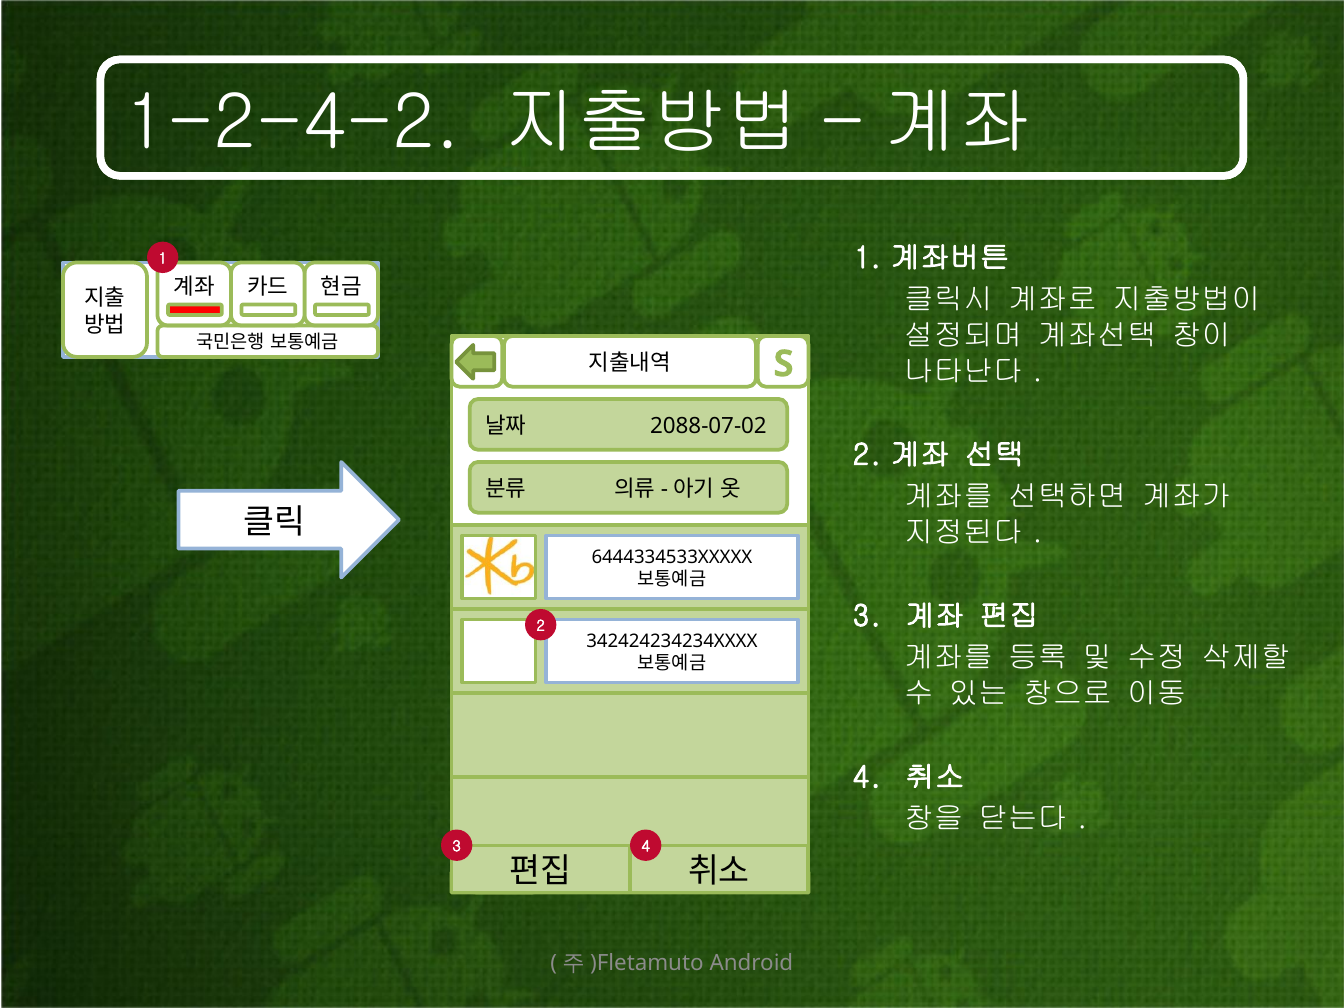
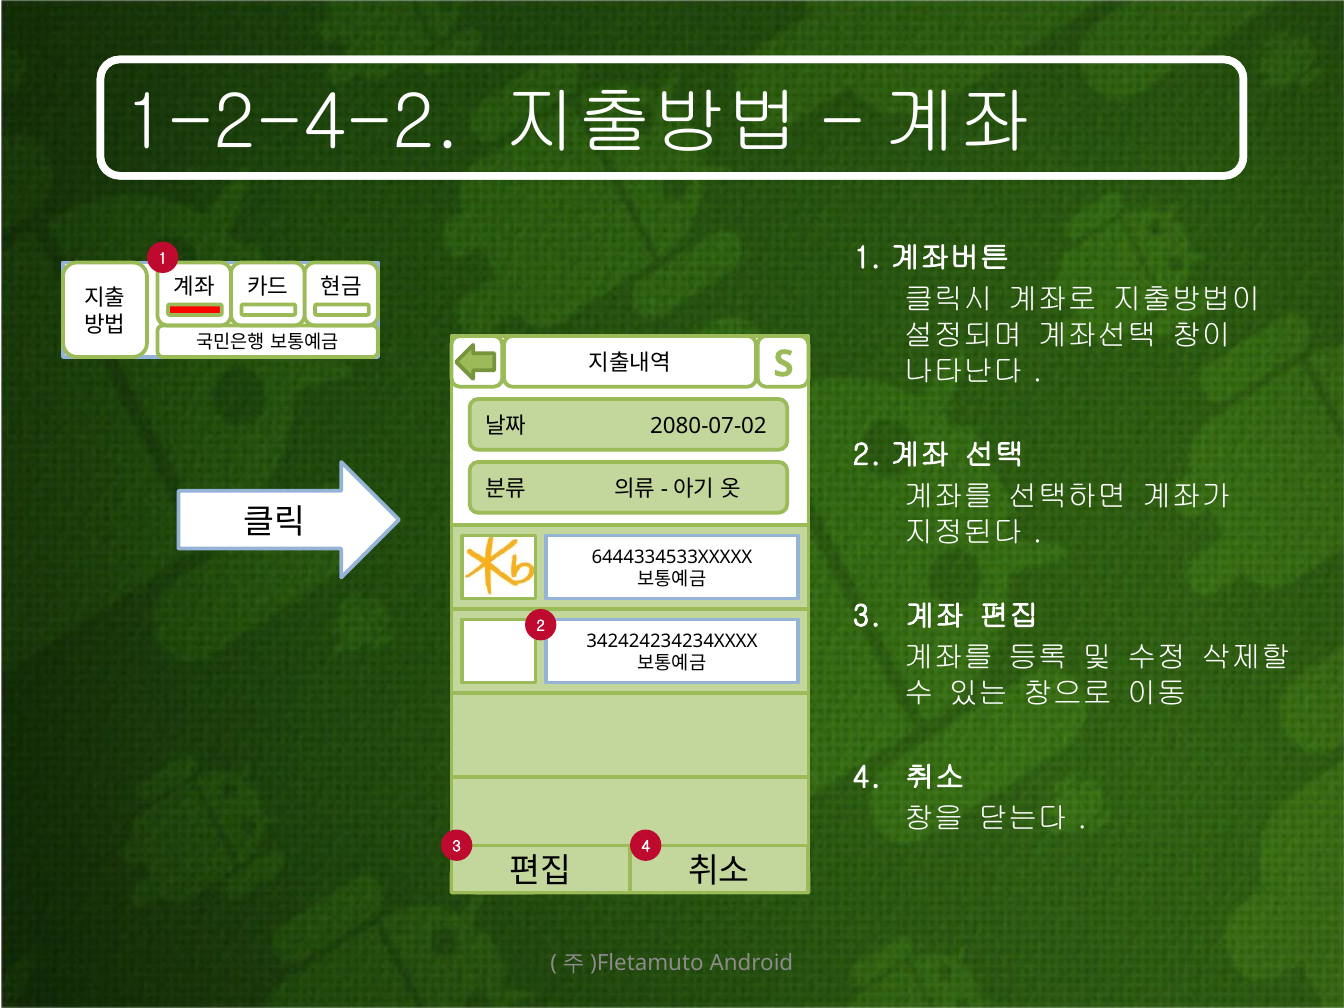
2088-07-02: 2088-07-02 -> 2080-07-02 (708, 426)
